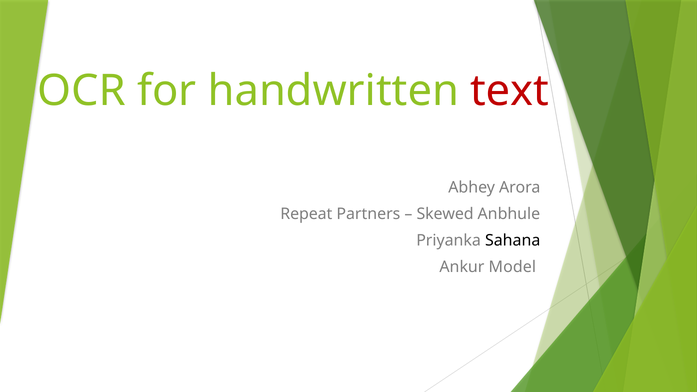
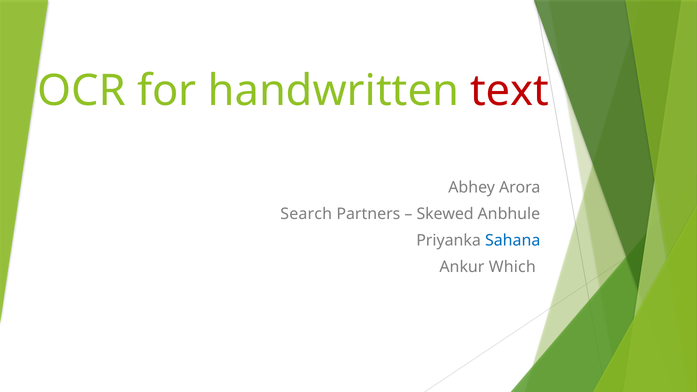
Repeat: Repeat -> Search (306, 214)
Sahana colour: black -> blue (513, 241)
Model: Model -> Which (512, 267)
